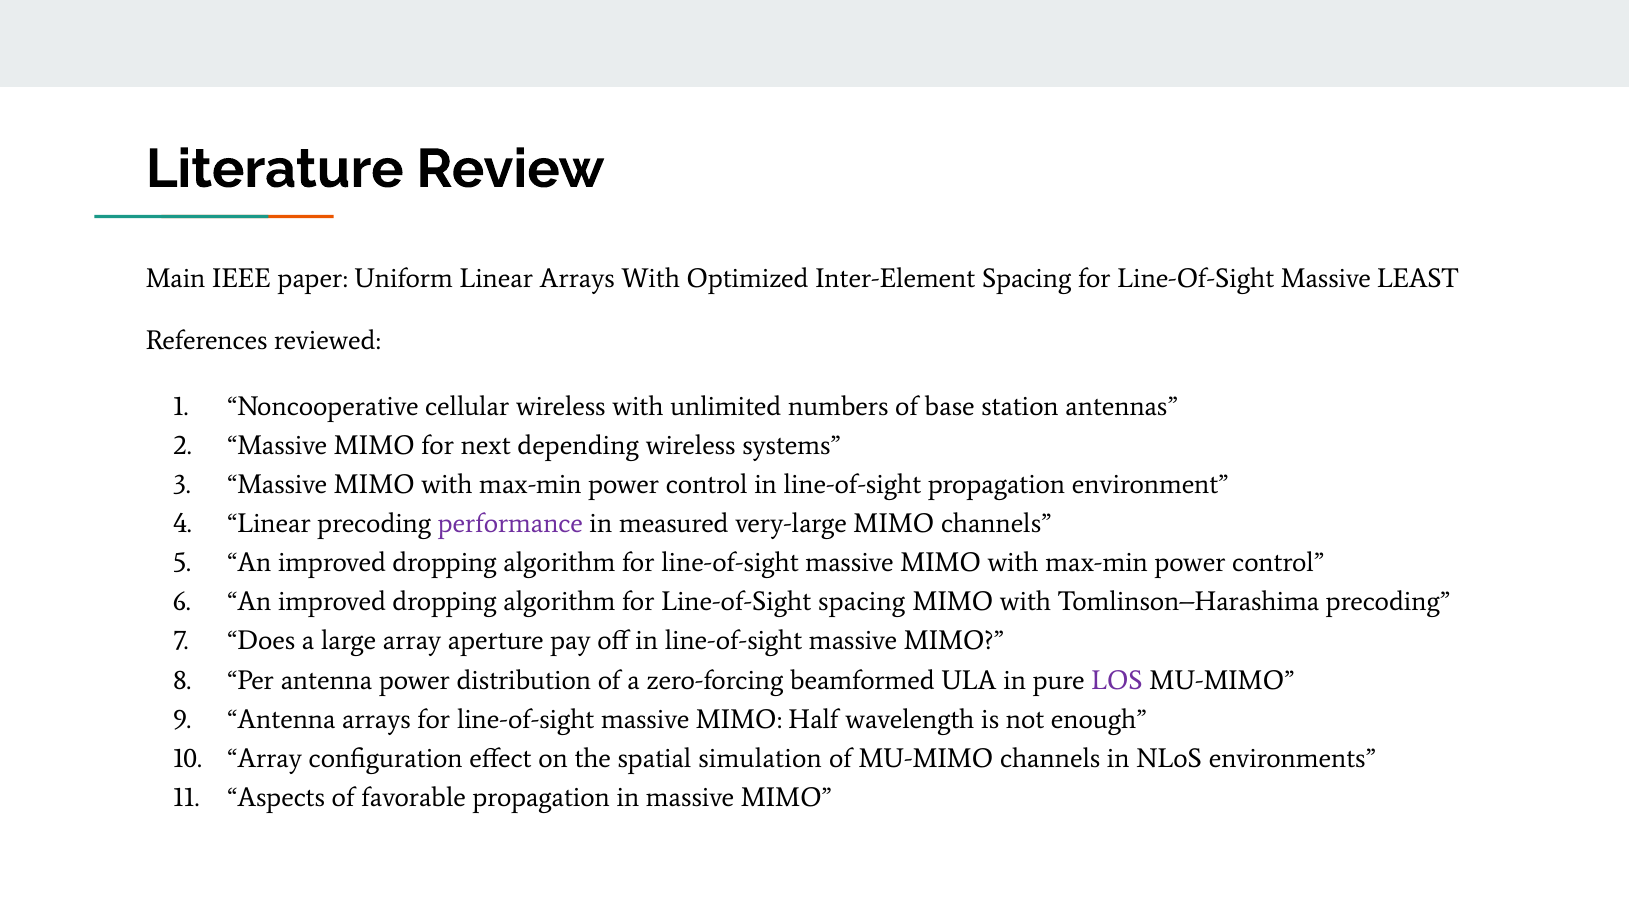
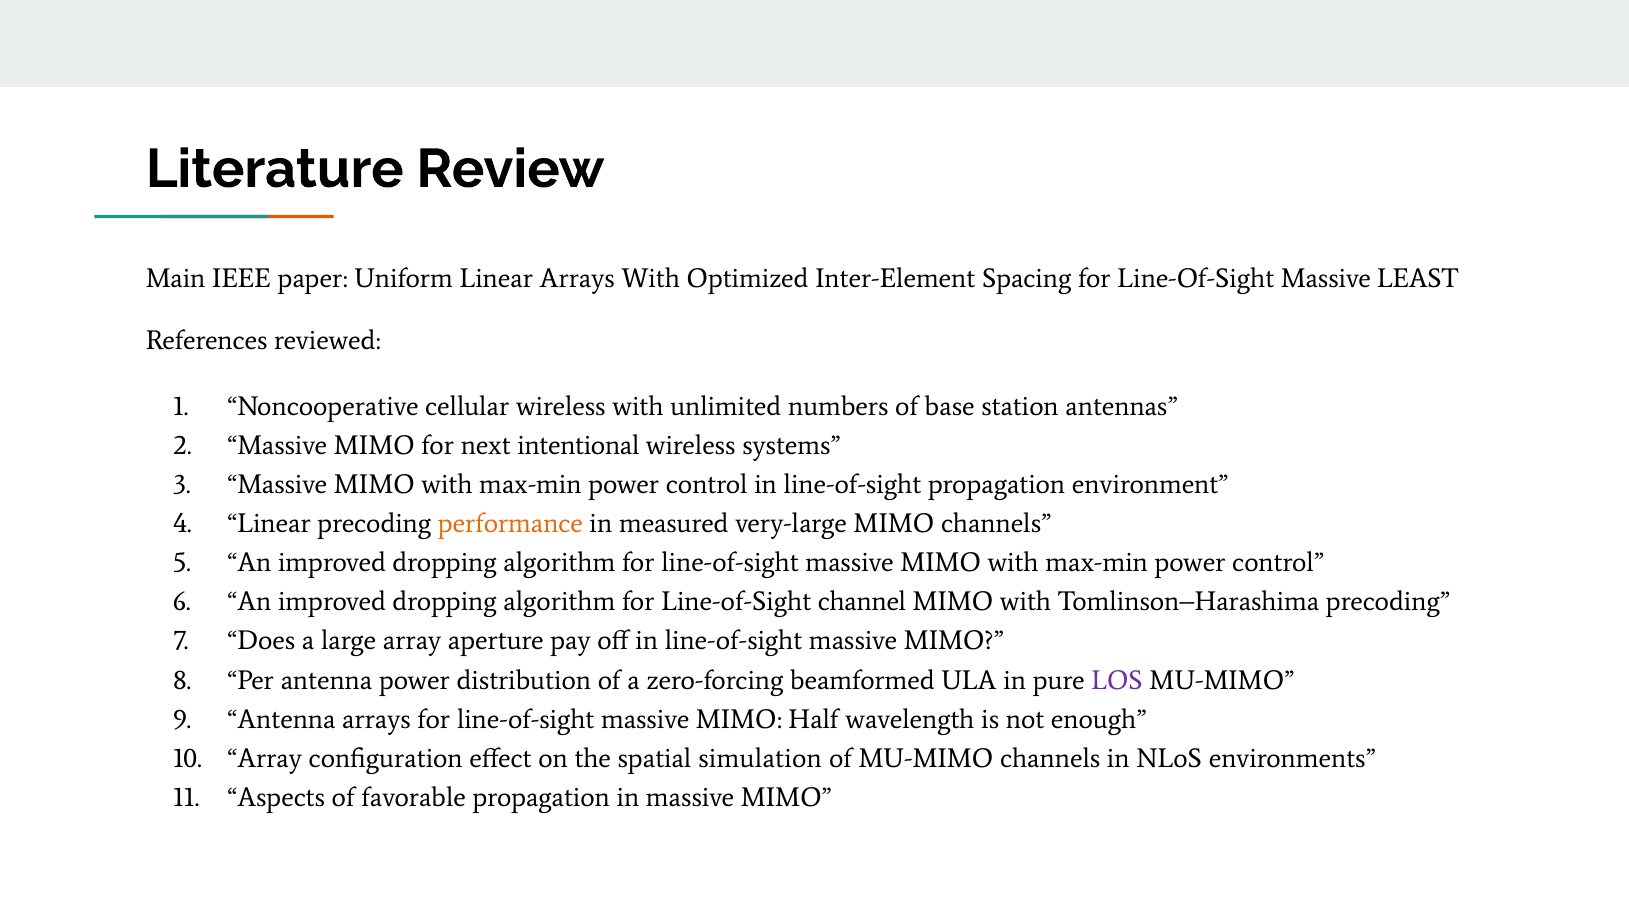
depending: depending -> intentional (578, 445)
performance colour: purple -> orange (510, 523)
Line-of-Sight spacing: spacing -> channel (862, 601)
